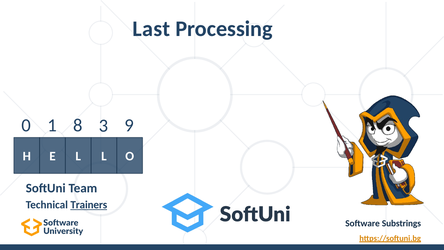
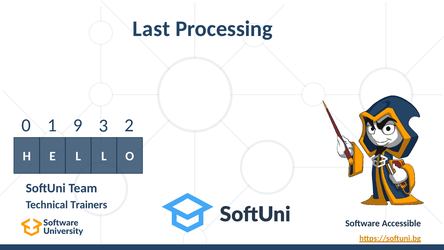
8: 8 -> 9 (78, 125)
9: 9 -> 2 (129, 125)
Trainers underline: present -> none (89, 205)
Substrings: Substrings -> Accessible (401, 223)
